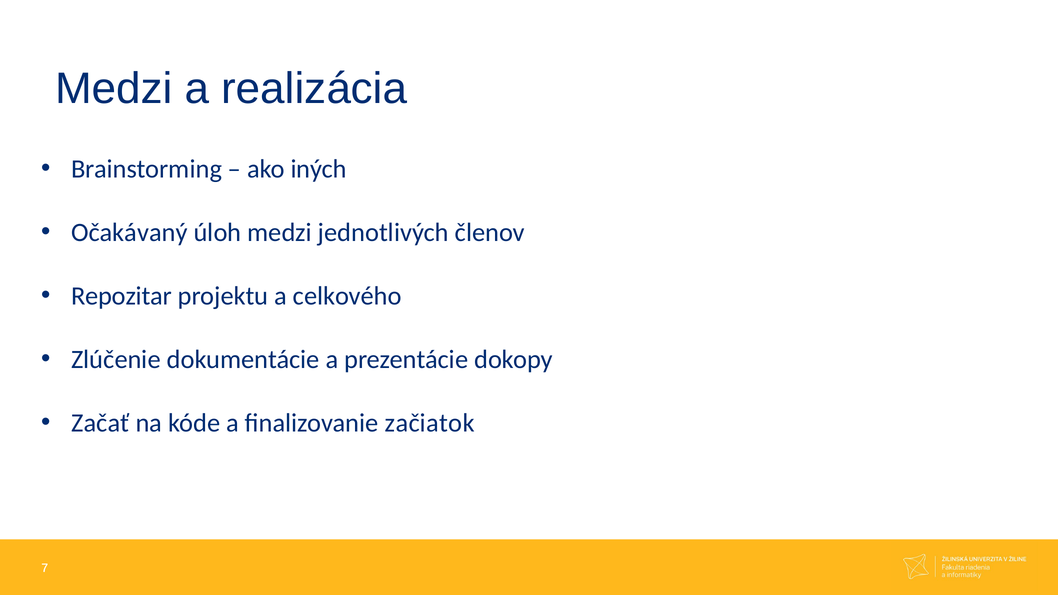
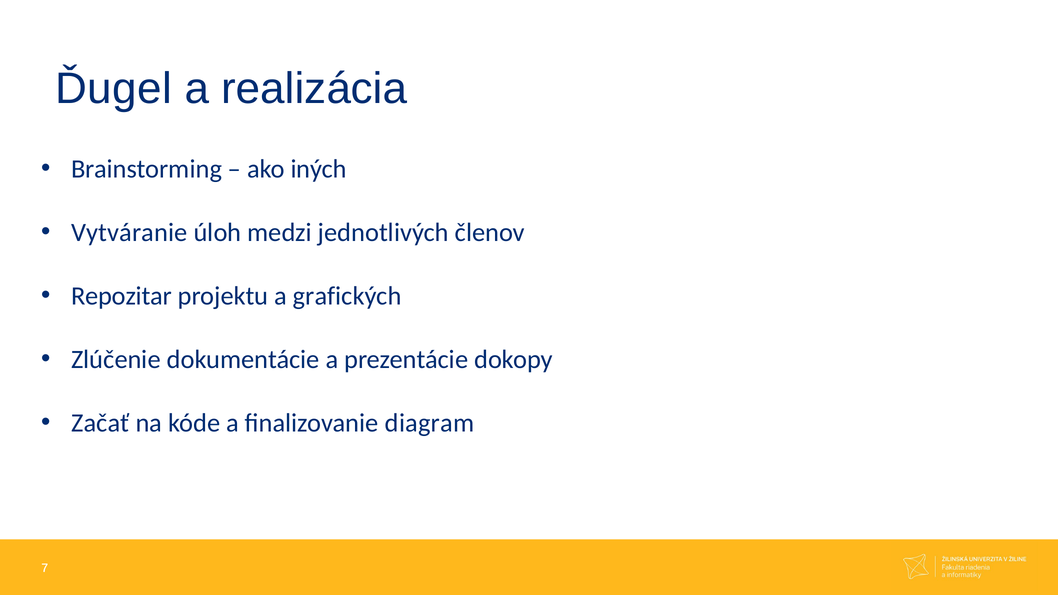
Medzi: Medzi -> Ďugel (114, 88)
Očakávaný: Očakávaný -> Vytváranie (129, 233)
celkového: celkového -> grafických (347, 296)
začiatok: začiatok -> diagram (430, 423)
